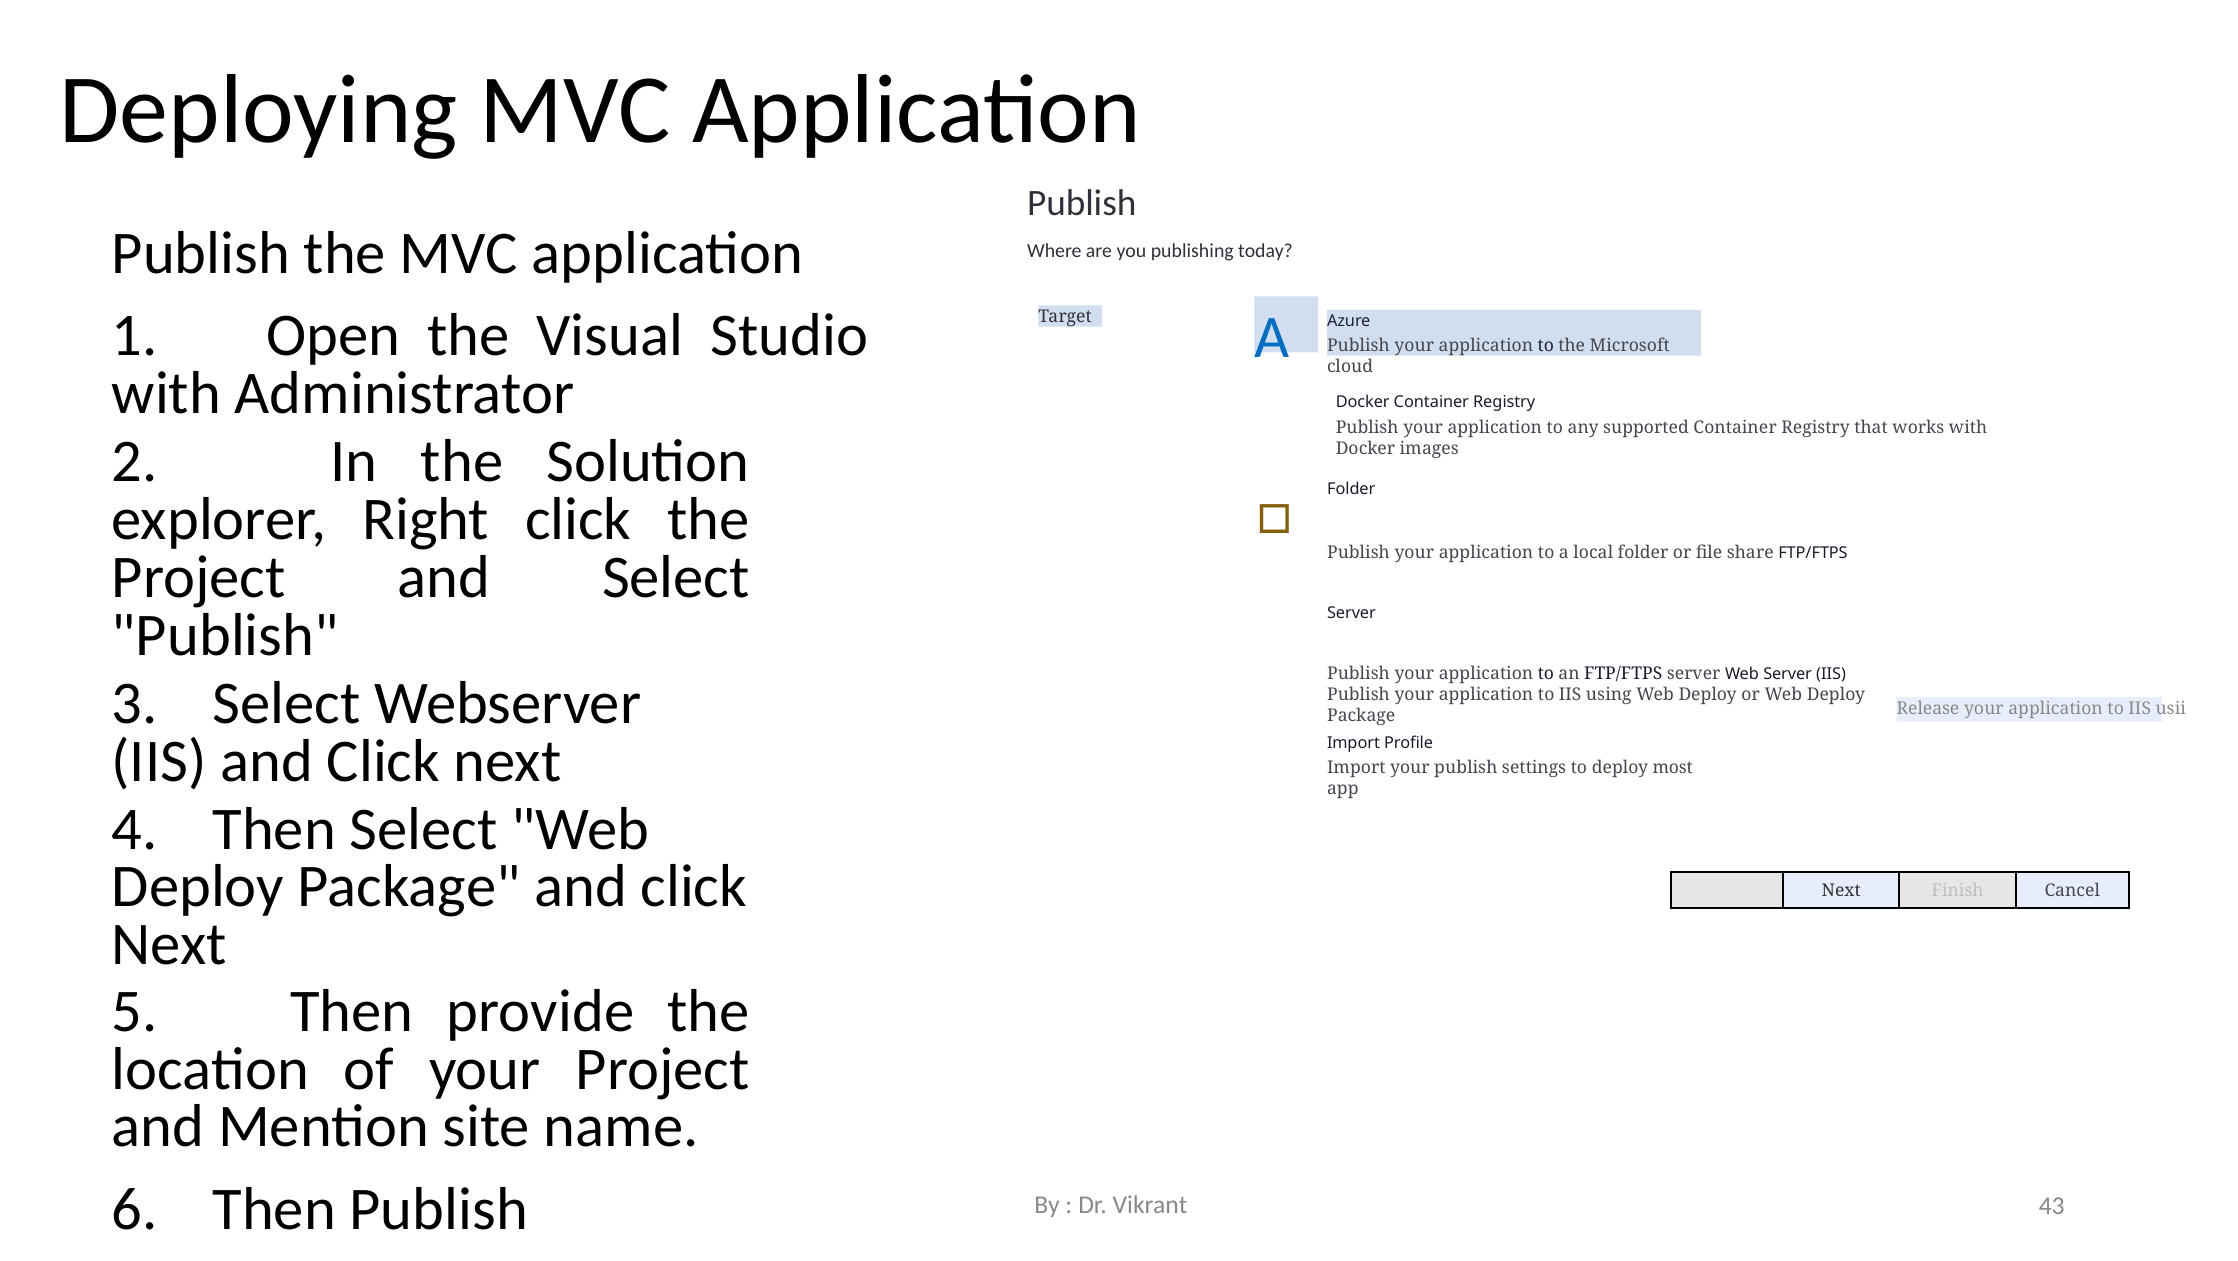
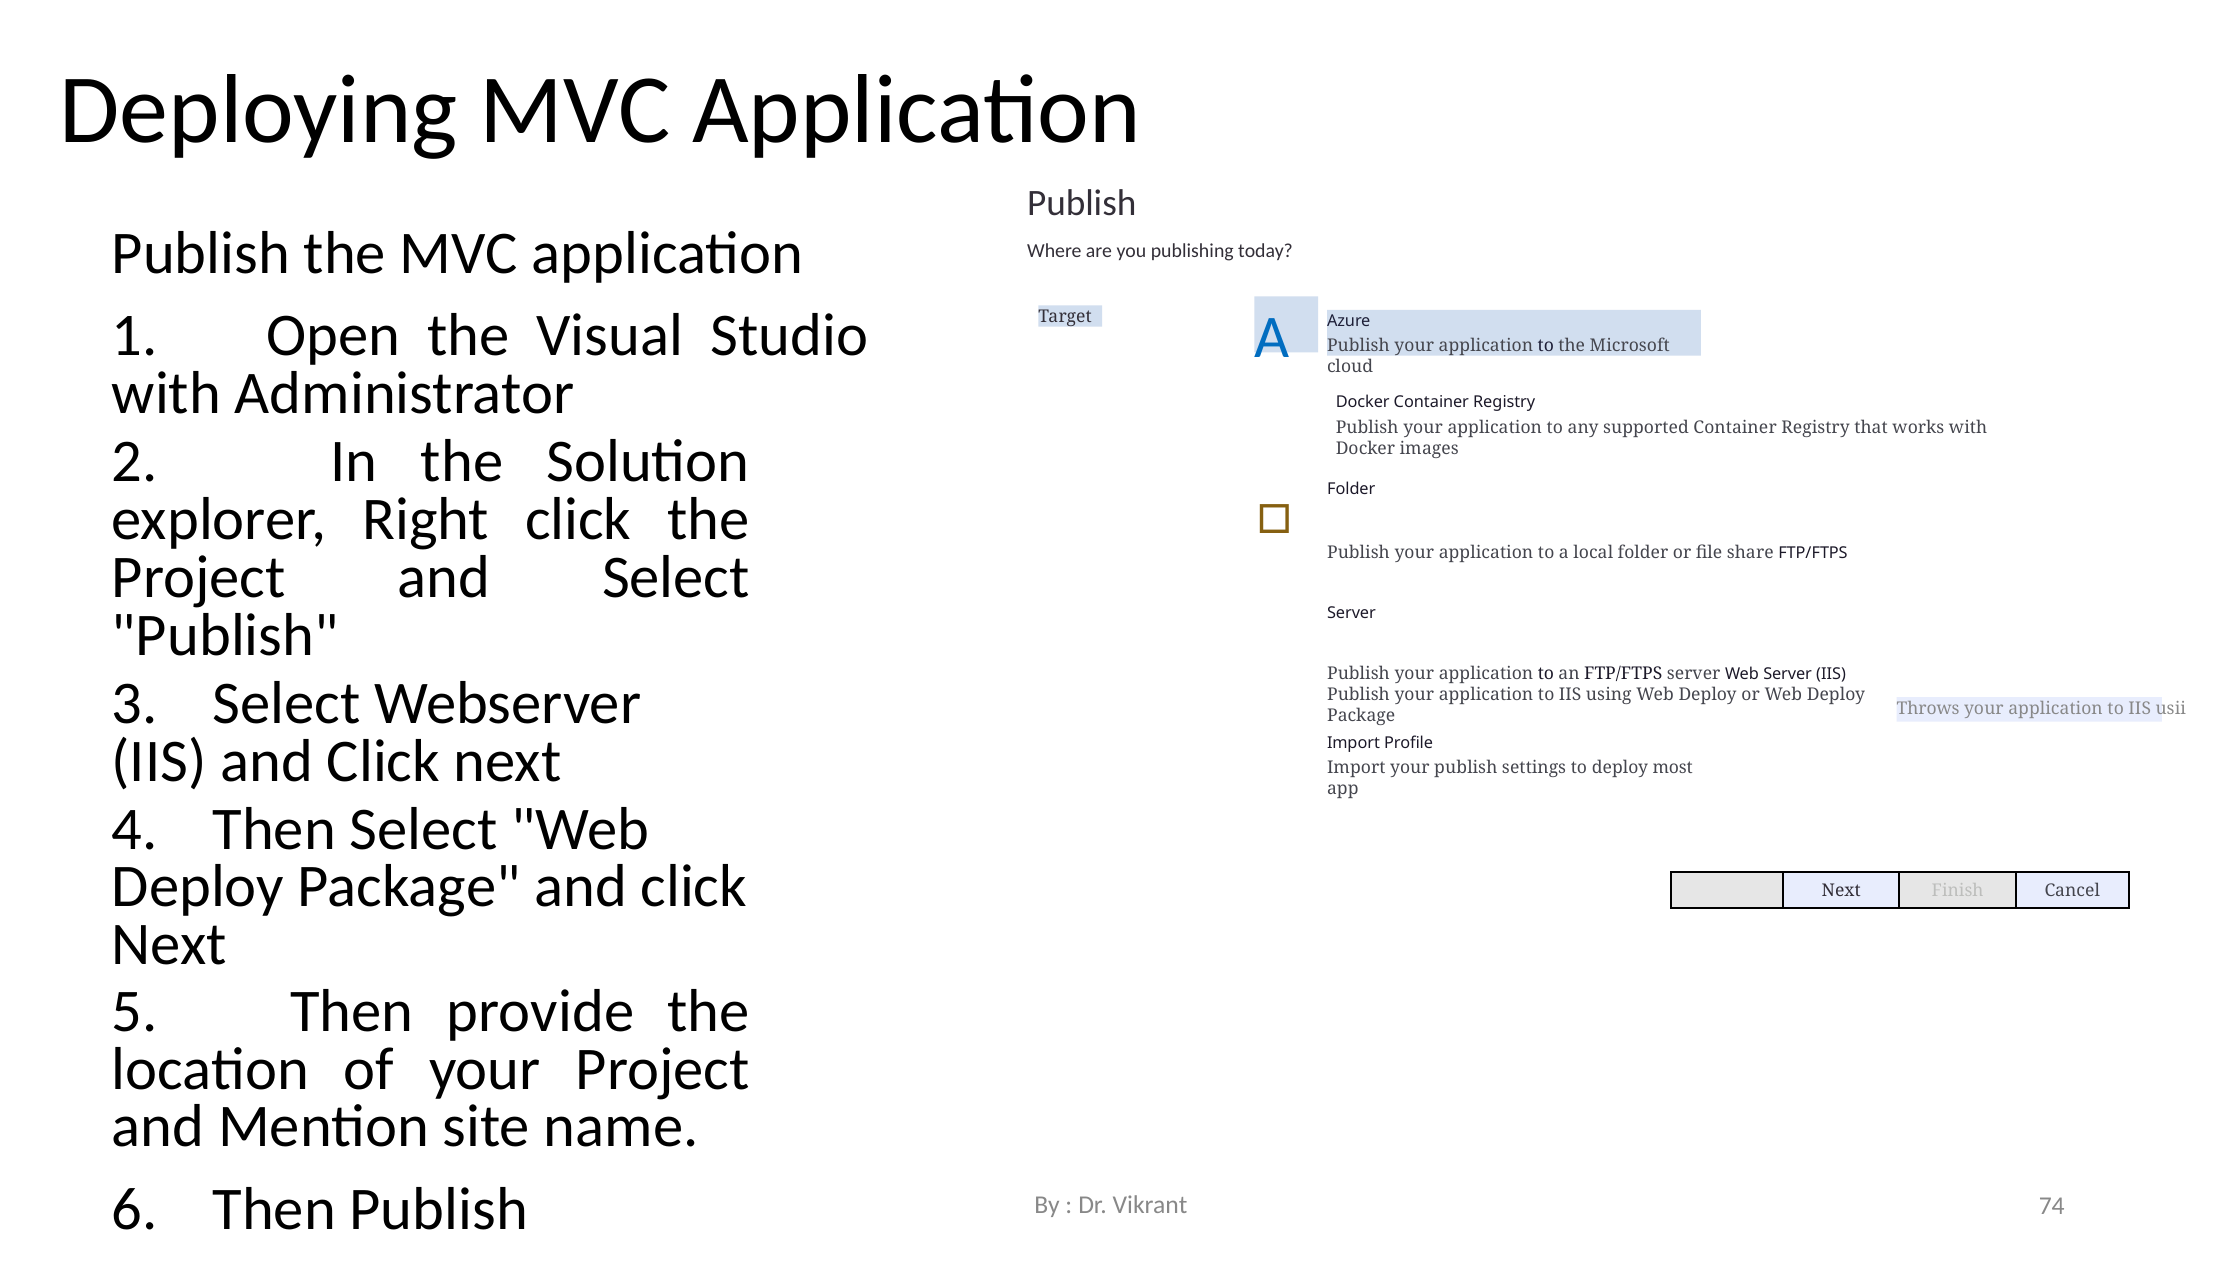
Release: Release -> Throws (1928, 709)
43: 43 -> 74 (2052, 1206)
